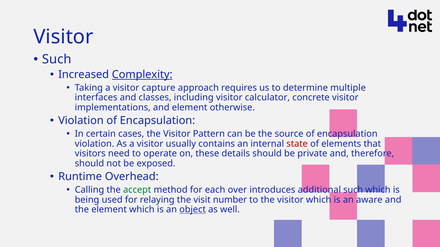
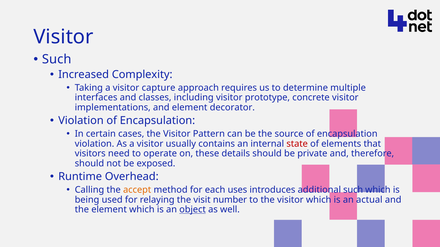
Complexity underline: present -> none (142, 75)
calculator: calculator -> prototype (267, 98)
otherwise: otherwise -> decorator (232, 108)
accept colour: green -> orange (137, 190)
over: over -> uses (237, 190)
aware: aware -> actual (369, 200)
